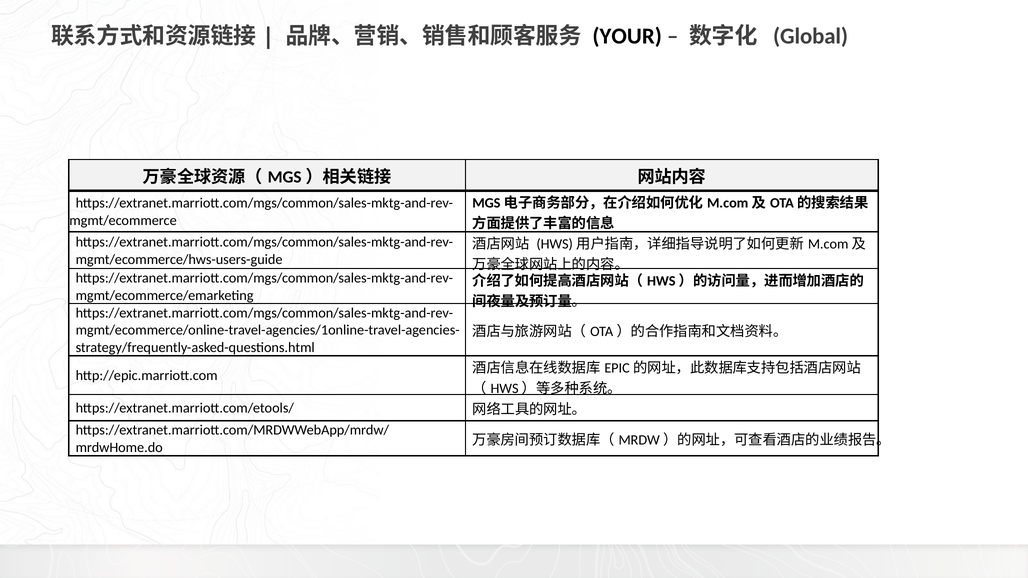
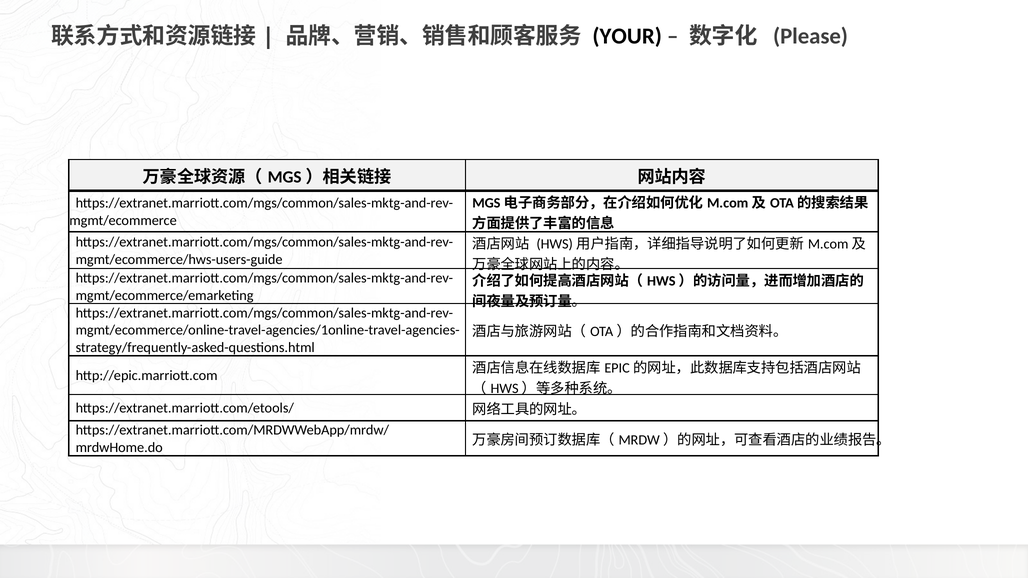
Global: Global -> Please (811, 36)
